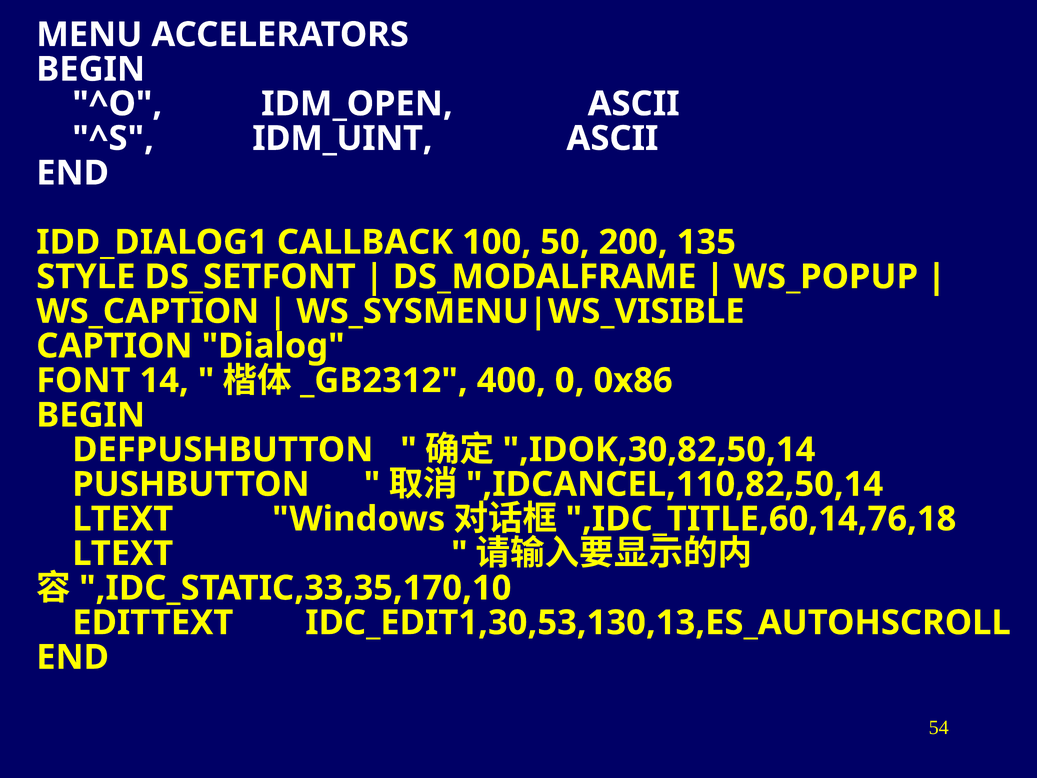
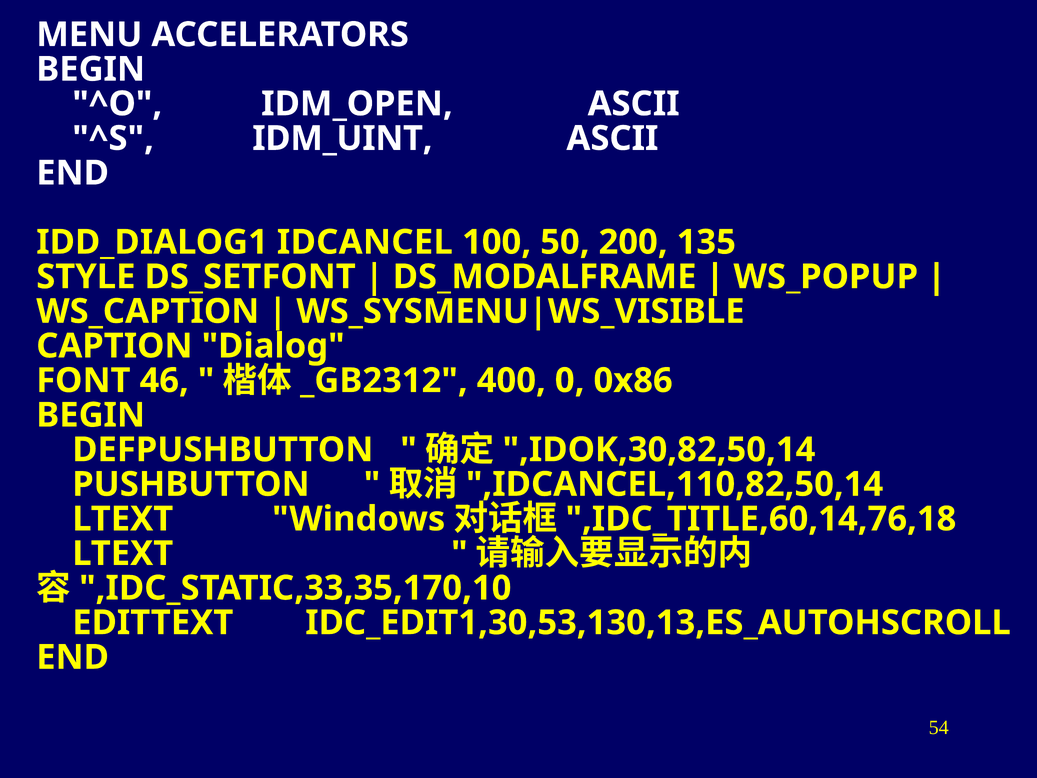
CALLBACK: CALLBACK -> IDCANCEL (365, 242)
14: 14 -> 46 (164, 380)
